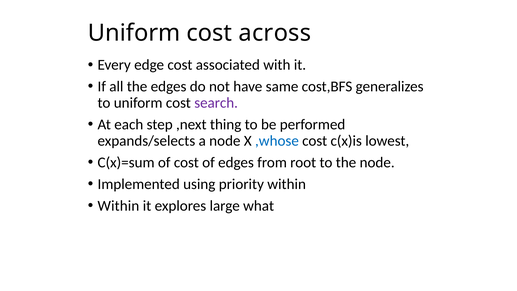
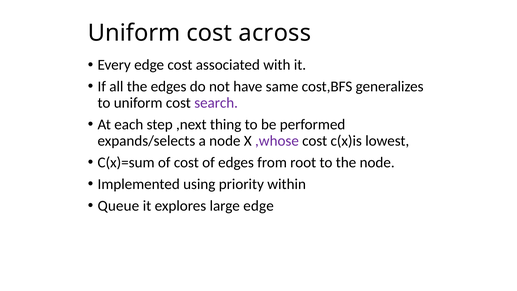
,whose colour: blue -> purple (277, 141)
Within: Within -> Queue (118, 206)
large what: what -> edge (259, 206)
